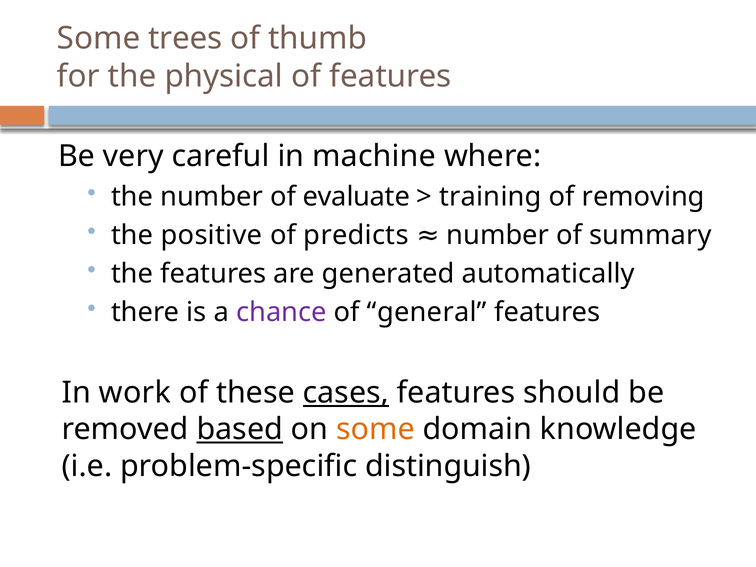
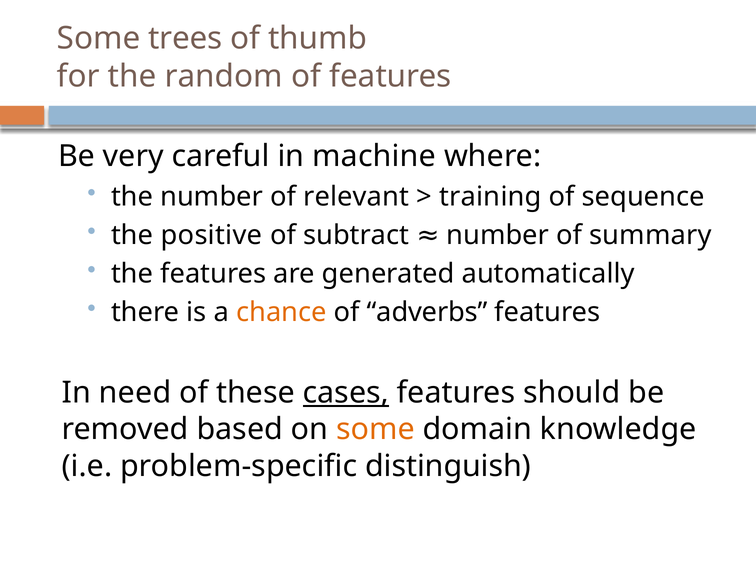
physical: physical -> random (224, 76)
evaluate: evaluate -> relevant (356, 197)
removing: removing -> sequence (643, 197)
predicts: predicts -> subtract (356, 235)
chance colour: purple -> orange (281, 312)
general: general -> adverbs (427, 312)
work: work -> need (135, 393)
based underline: present -> none (240, 429)
